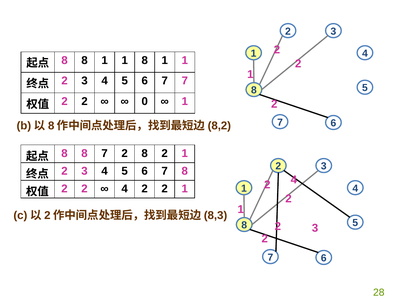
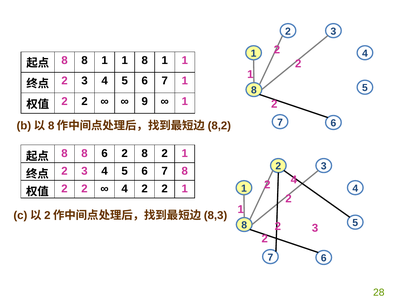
7 7: 7 -> 1 (185, 81)
0: 0 -> 9 (145, 102)
8 7: 7 -> 6 (105, 154)
